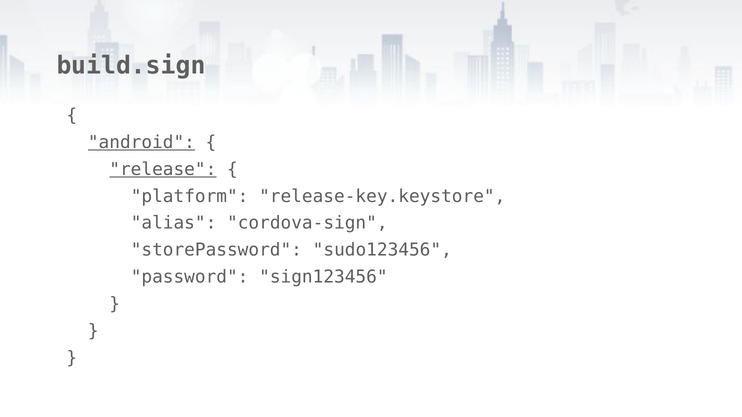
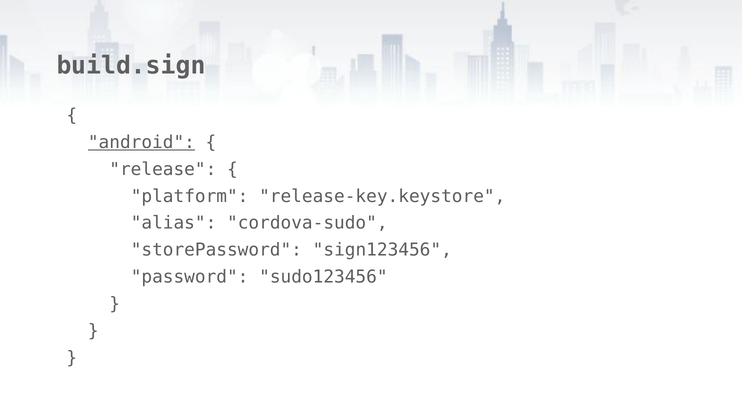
release underline: present -> none (163, 169)
cordova-sign: cordova-sign -> cordova-sudo (307, 223)
sudo123456: sudo123456 -> sign123456 (382, 250)
sign123456: sign123456 -> sudo123456 (323, 277)
